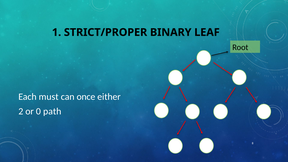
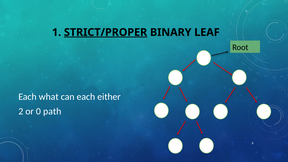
STRICT/PROPER underline: none -> present (106, 32)
must: must -> what (49, 97)
can once: once -> each (86, 97)
